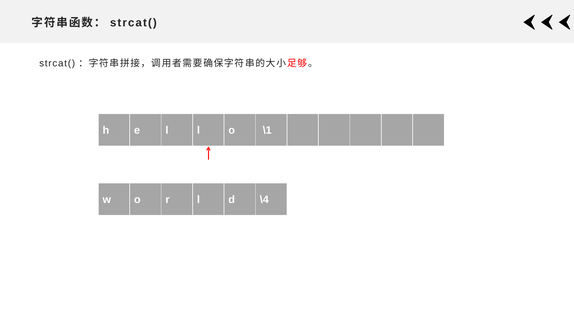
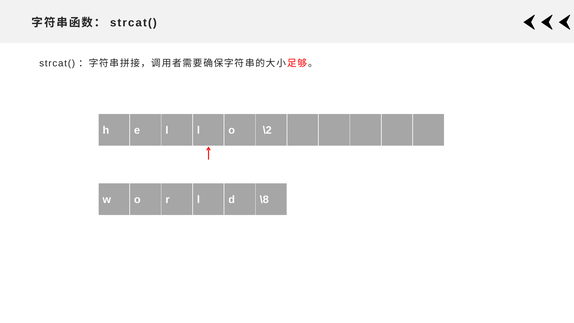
\1: \1 -> \2 (267, 130)
\4: \4 -> \8 (264, 200)
